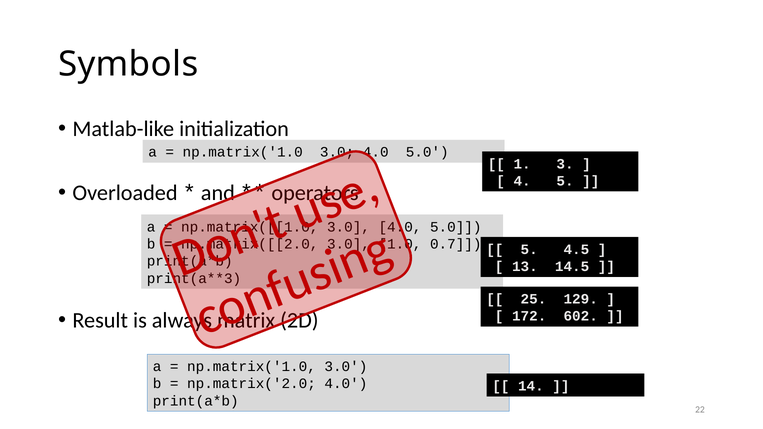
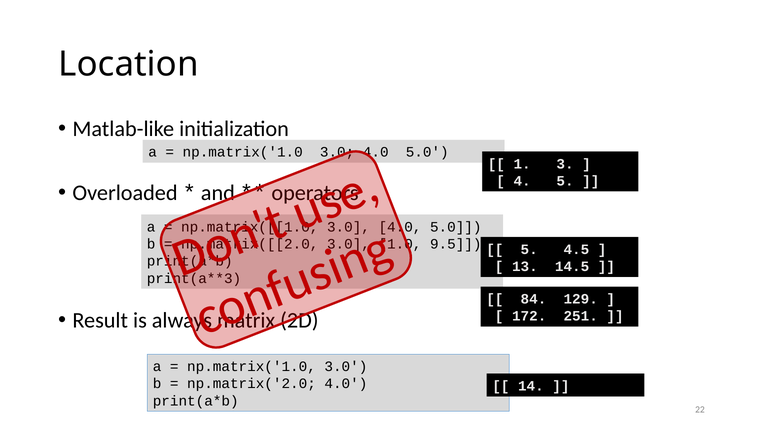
Symbols: Symbols -> Location (128, 64)
0.7: 0.7 -> 9.5 (456, 244)
25: 25 -> 84 (533, 299)
602: 602 -> 251 (581, 316)
